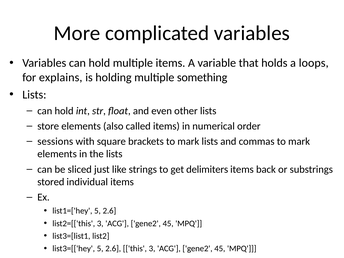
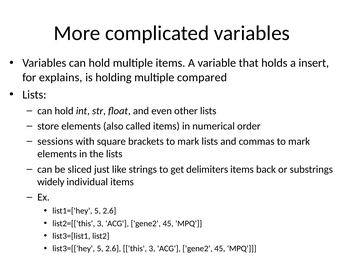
loops: loops -> insert (314, 63)
something: something -> compared (202, 77)
stored: stored -> widely (51, 182)
